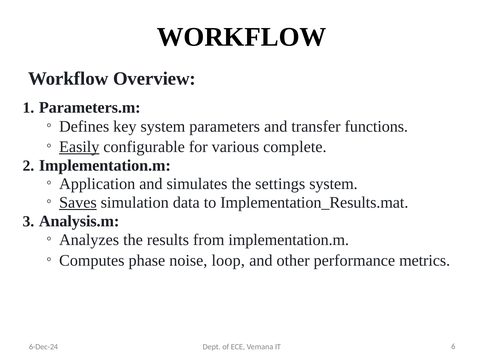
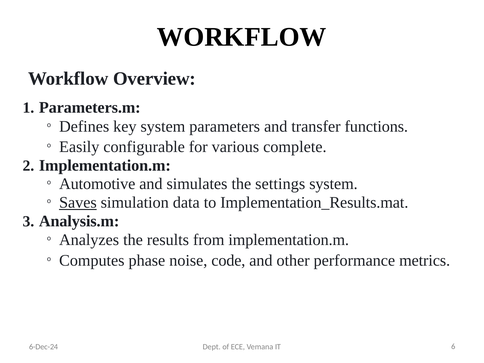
Easily underline: present -> none (79, 147)
Application: Application -> Automotive (97, 184)
loop: loop -> code (228, 261)
